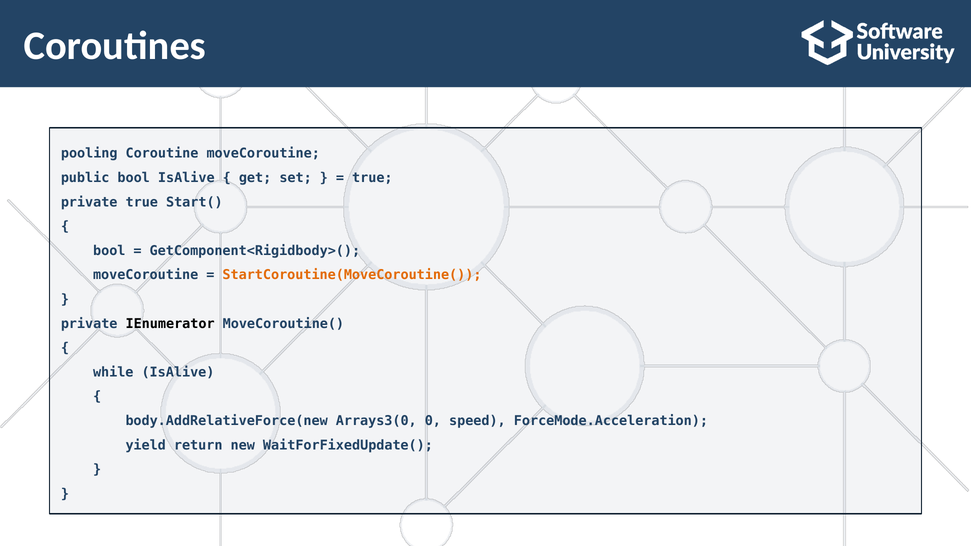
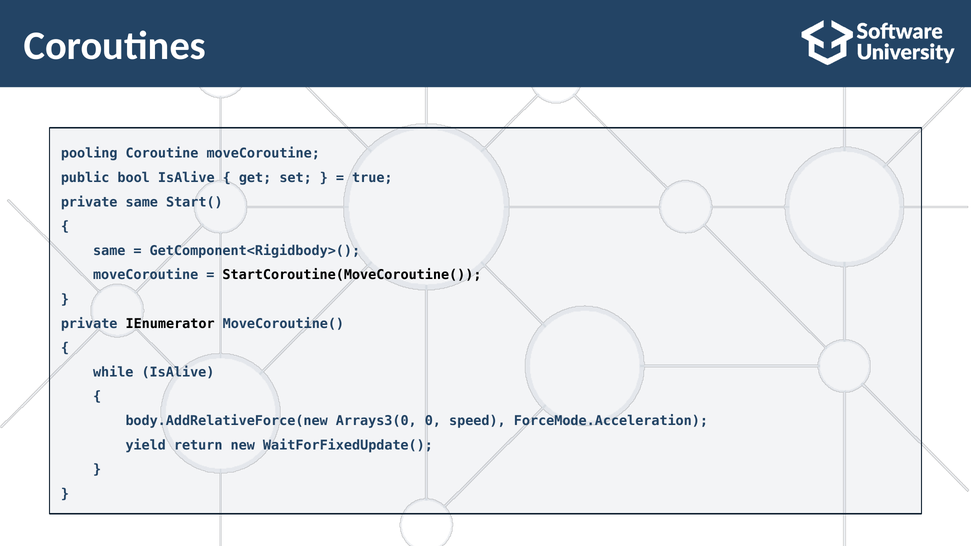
private true: true -> same (142, 202)
bool: bool -> same (109, 251)
StartCoroutine(MoveCoroutine( colour: orange -> black (352, 275)
